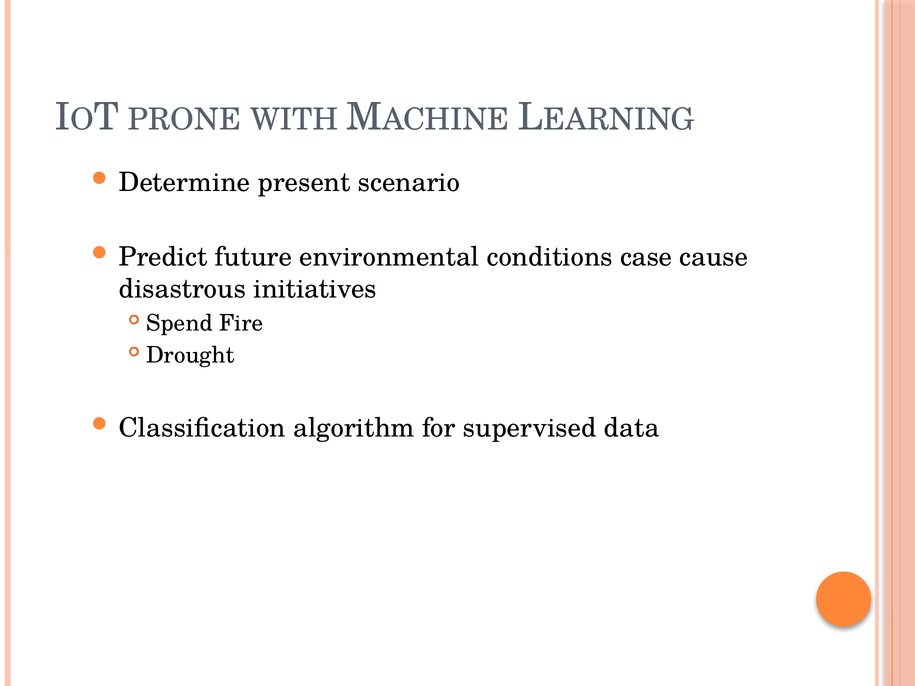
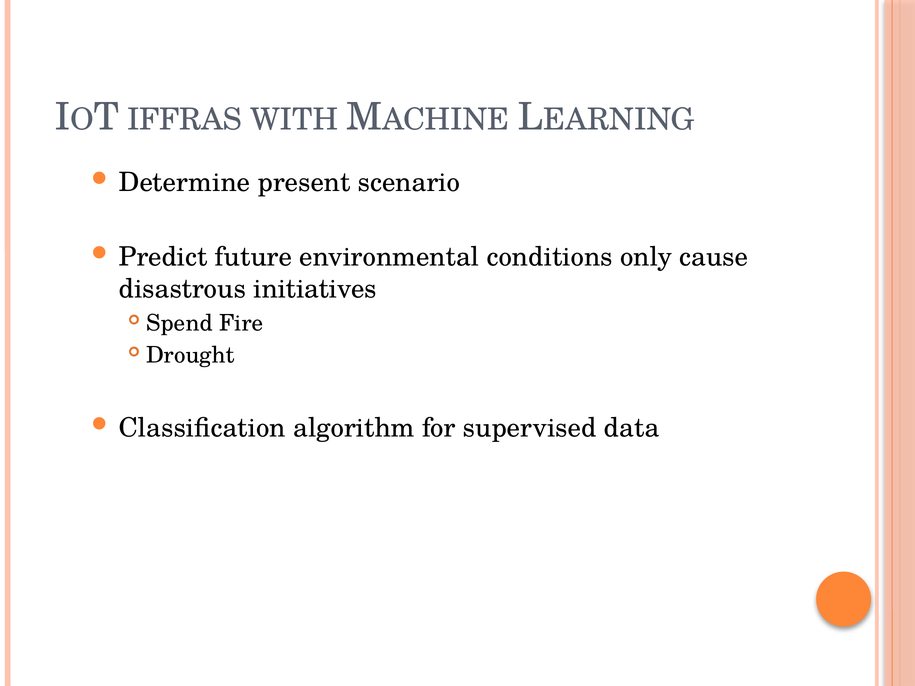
PRONE: PRONE -> IFFRAS (185, 120)
case: case -> only (646, 257)
